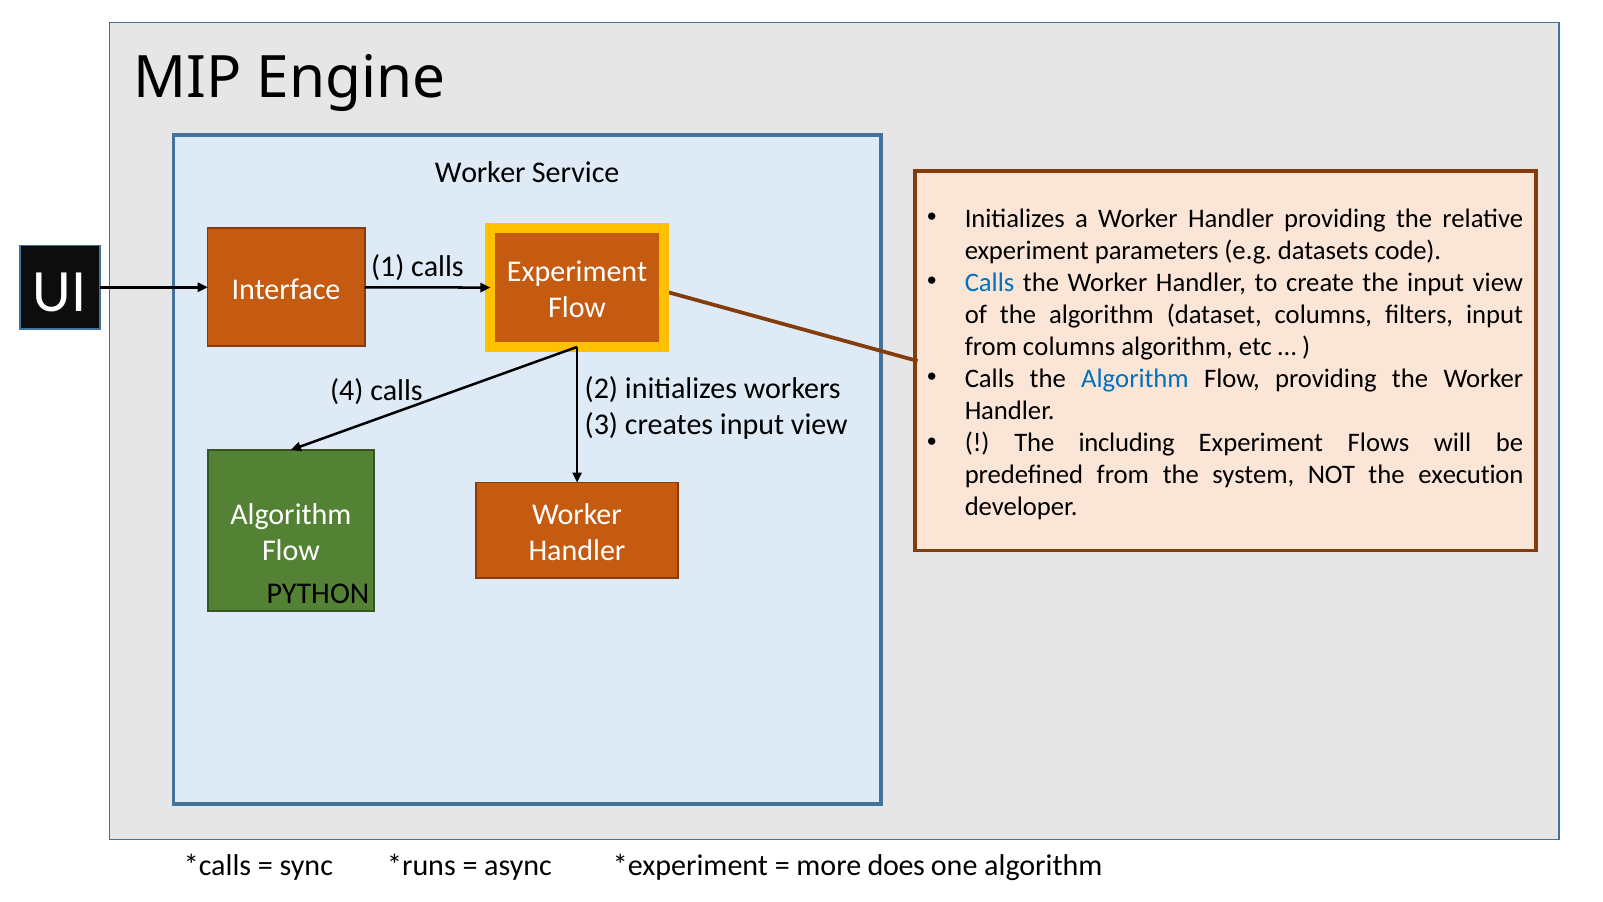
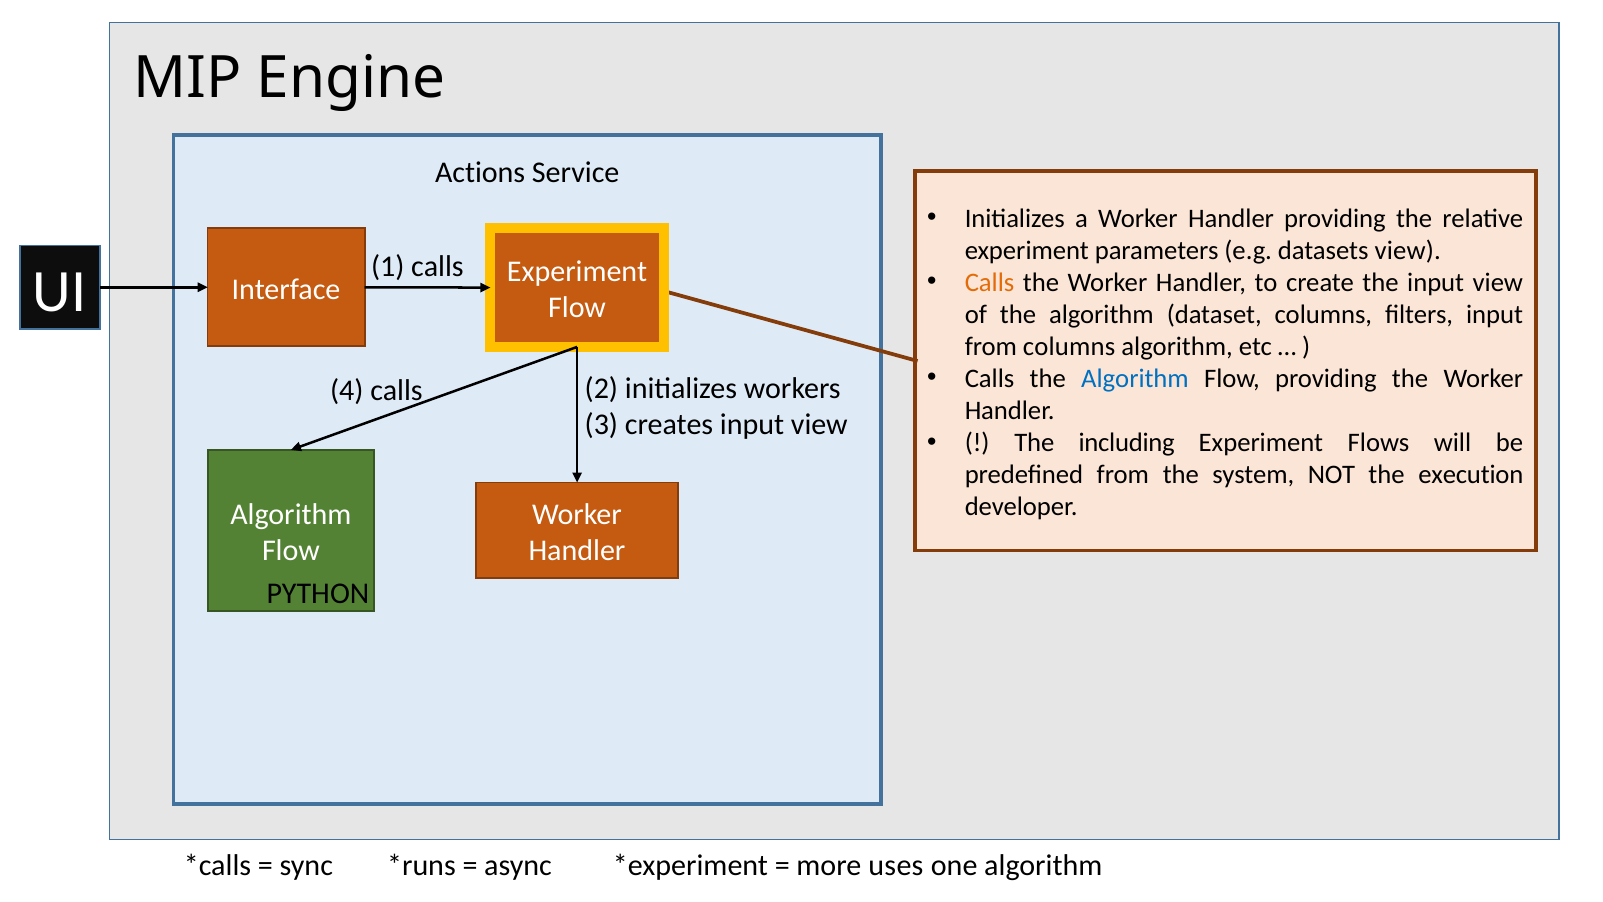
Worker: Worker -> Actions (480, 172)
datasets code: code -> view (1408, 250)
Calls colour: blue -> orange (990, 282)
does: does -> uses (896, 865)
